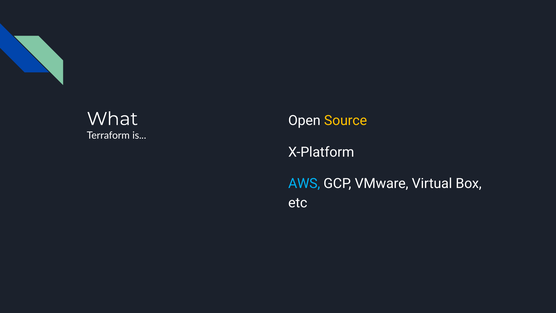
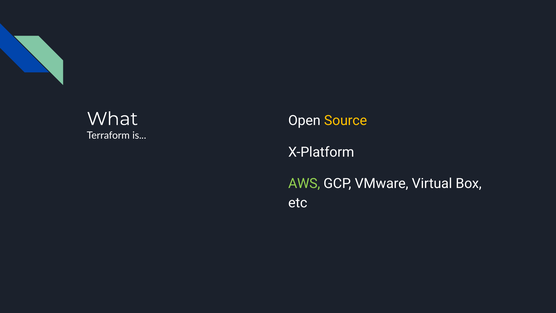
AWS colour: light blue -> light green (304, 184)
